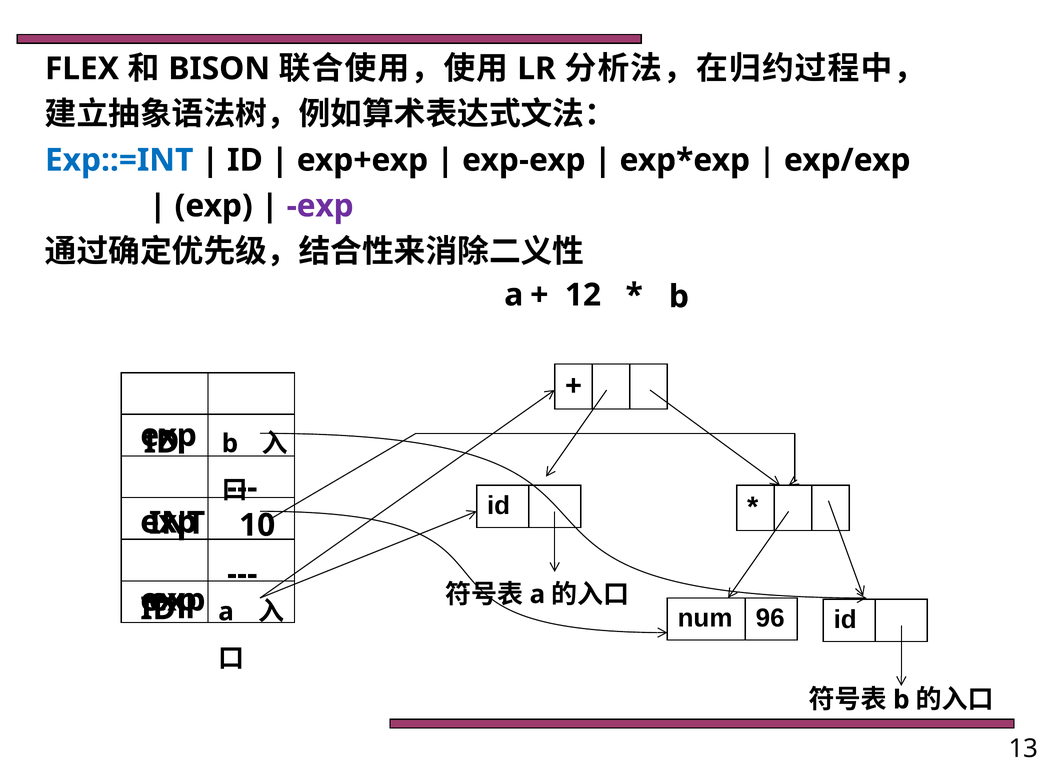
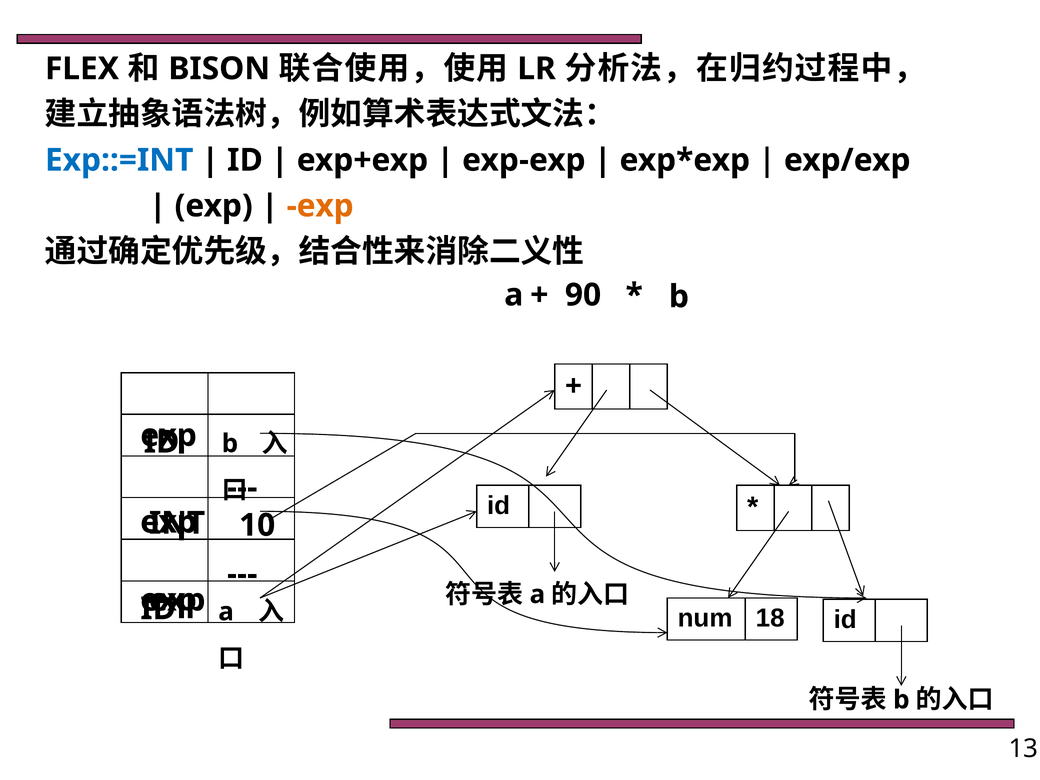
exp colour: purple -> orange (320, 206)
12: 12 -> 90 (583, 295)
96: 96 -> 18 (770, 618)
